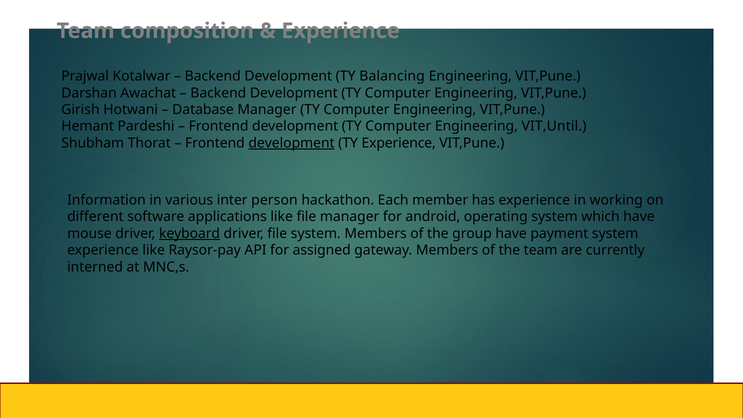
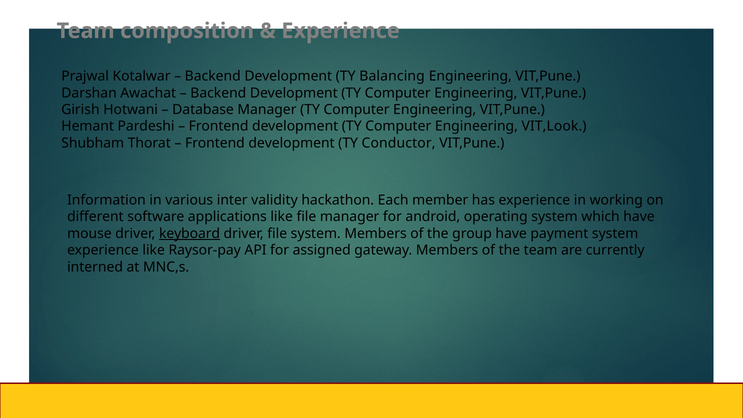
VIT,Until: VIT,Until -> VIT,Look (554, 126)
development underline: present -> none (292, 143)
TY Experience: Experience -> Conductor (399, 143)
person: person -> validity (274, 200)
